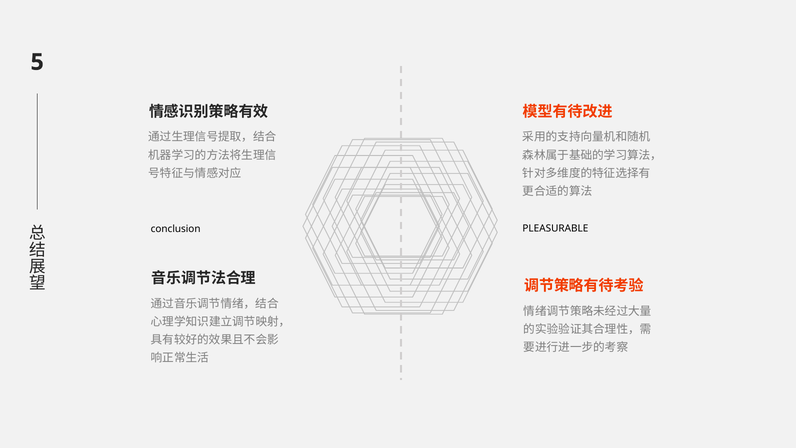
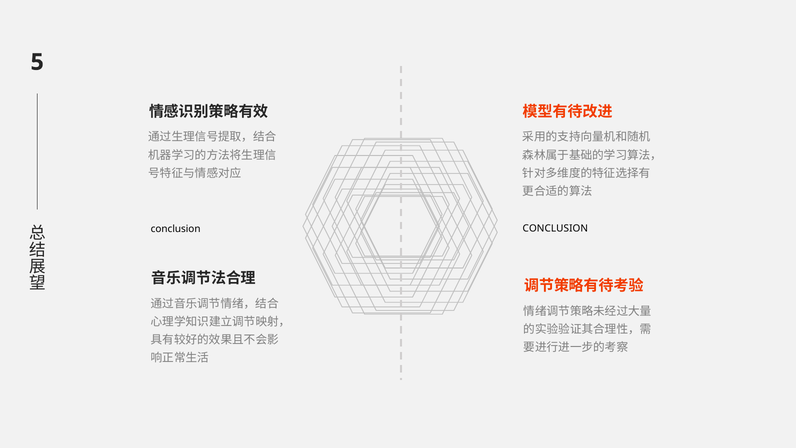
conclusion PLEASURABLE: PLEASURABLE -> CONCLUSION (555, 228)
